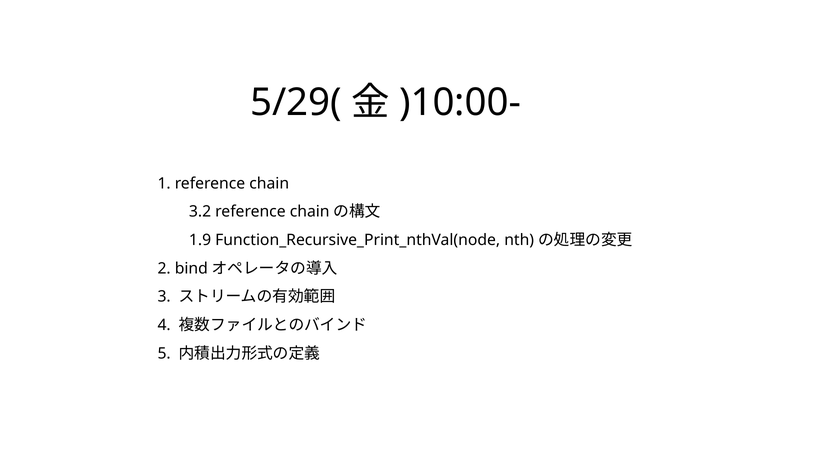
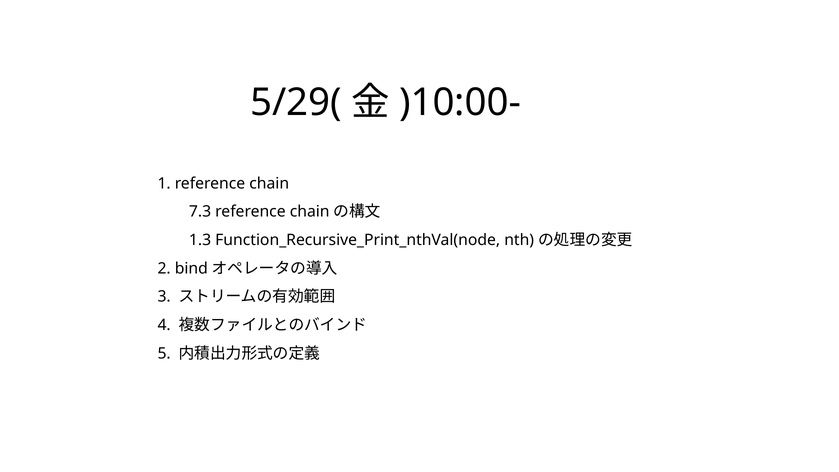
3.2: 3.2 -> 7.3 (200, 212)
1.9: 1.9 -> 1.3 (200, 240)
